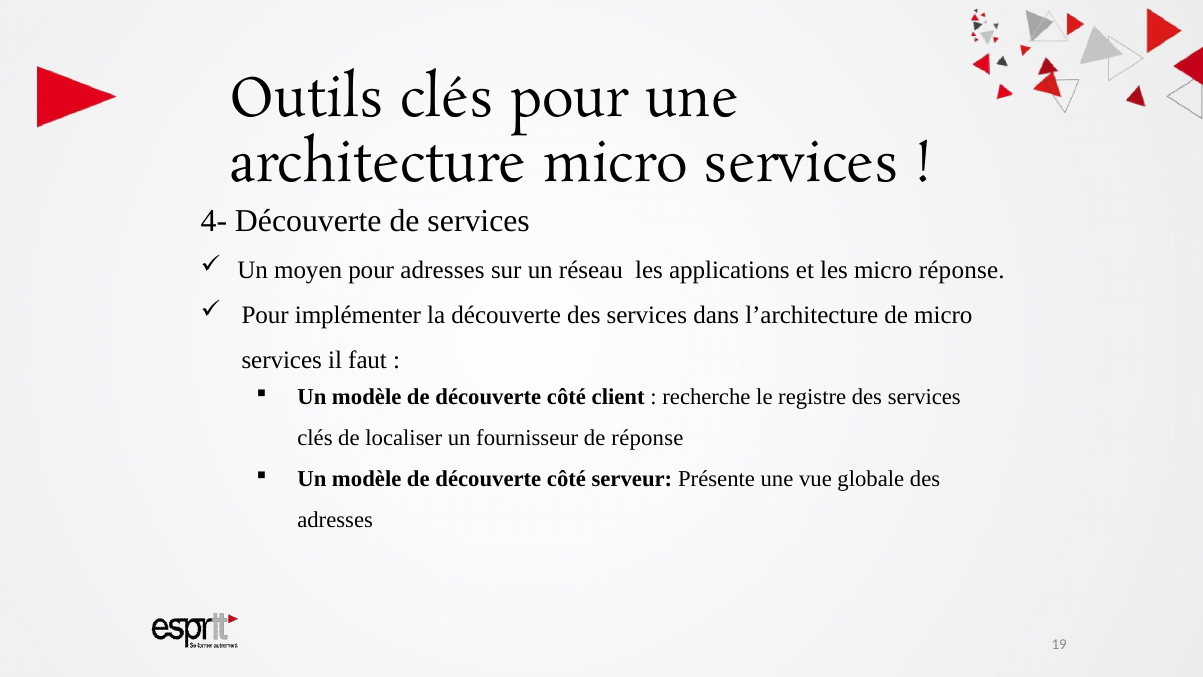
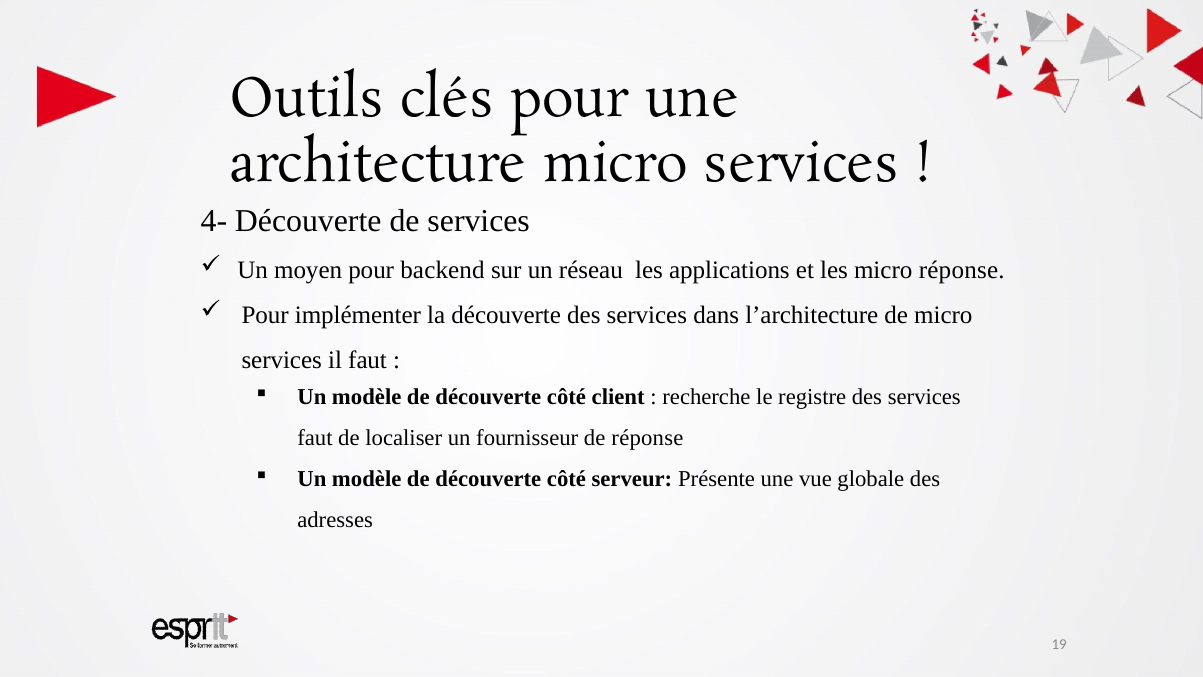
pour adresses: adresses -> backend (443, 270)
clés: clés -> faut (315, 438)
